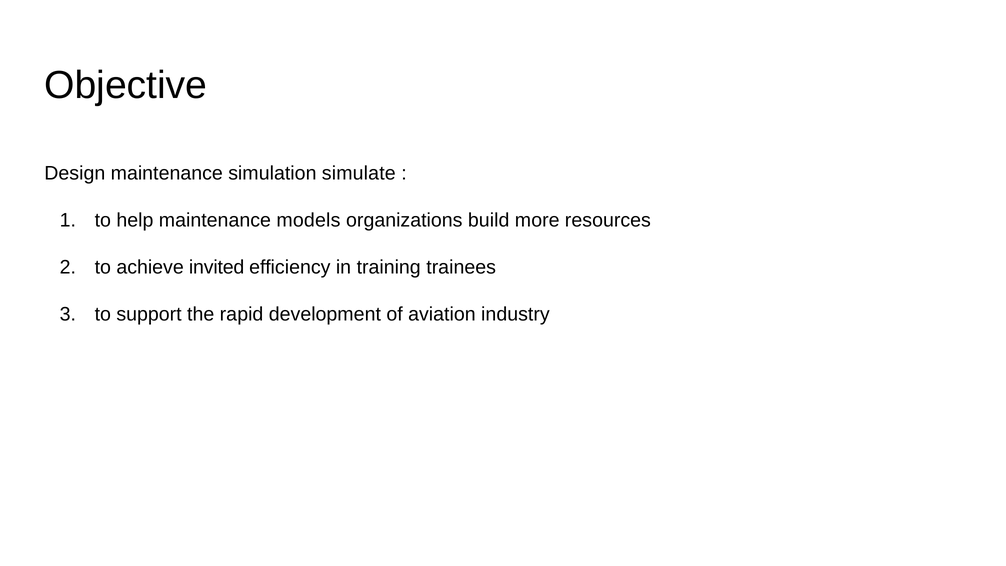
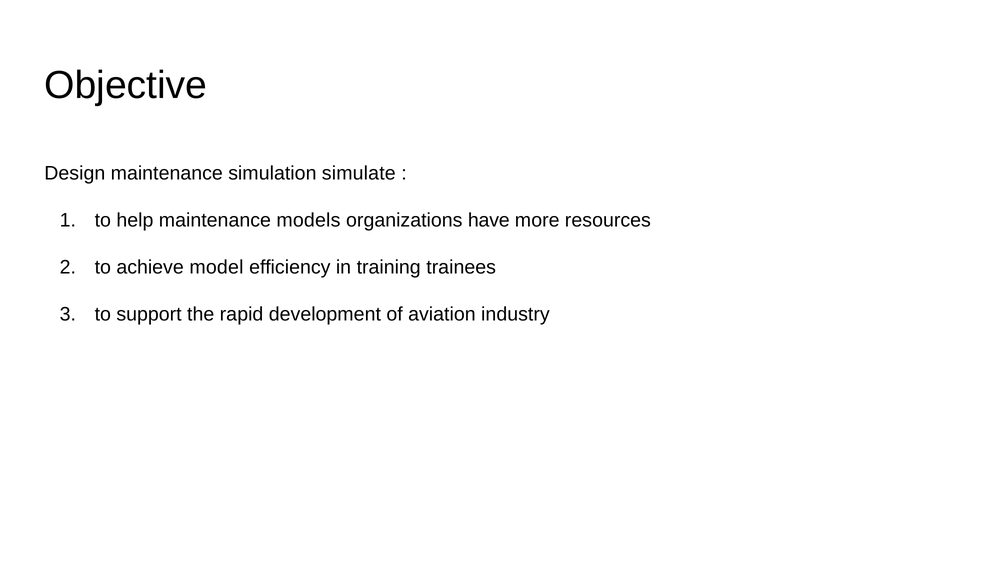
build: build -> have (489, 220)
invited: invited -> model (216, 267)
